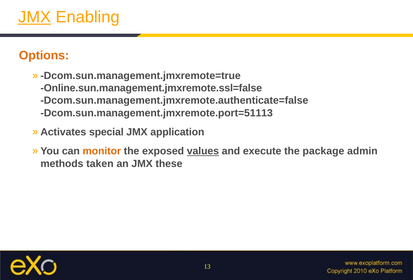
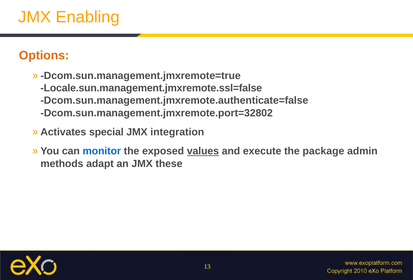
JMX underline: present -> none (35, 17)
Online.sun.management.jmxremote.ssl=false: Online.sun.management.jmxremote.ssl=false -> Locale.sun.management.jmxremote.ssl=false (151, 88)
Dcom.sun.management.jmxremote.port=51113: Dcom.sun.management.jmxremote.port=51113 -> Dcom.sun.management.jmxremote.port=32802 (157, 113)
application: application -> integration (177, 132)
monitor colour: orange -> blue (102, 151)
taken: taken -> adapt (100, 163)
